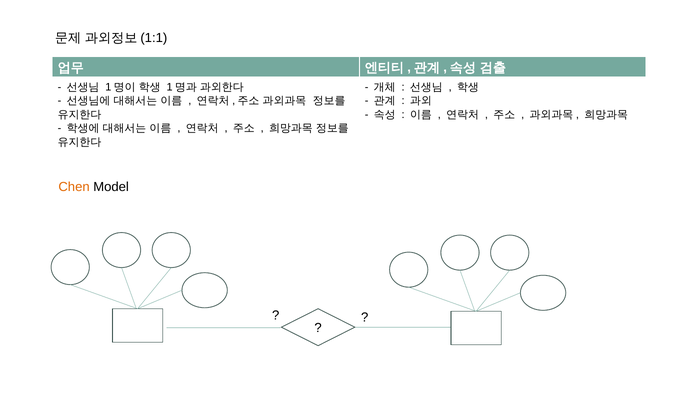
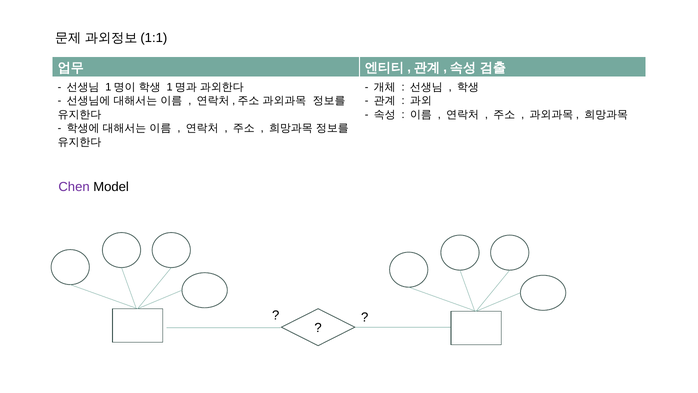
Chen colour: orange -> purple (74, 187)
